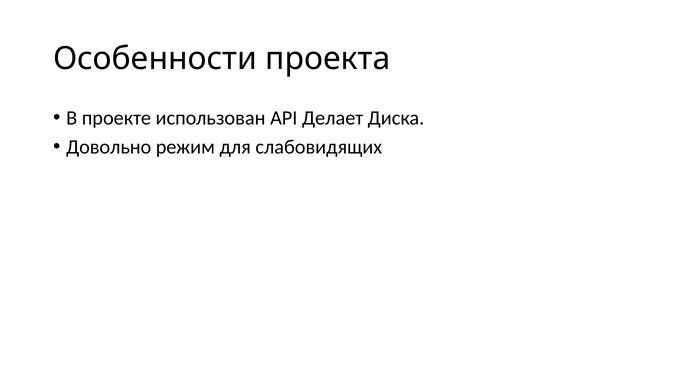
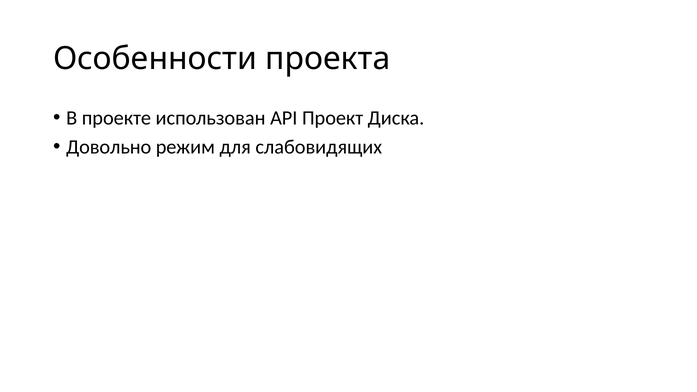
Делает: Делает -> Проект (333, 118)
